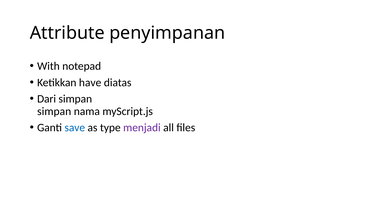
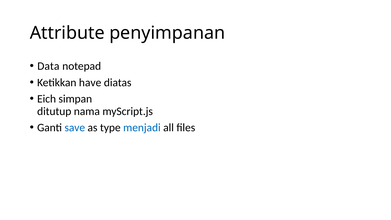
With: With -> Data (48, 66)
Dari: Dari -> Eich (47, 99)
simpan: simpan -> ditutup (54, 111)
menjadi colour: purple -> blue (142, 128)
